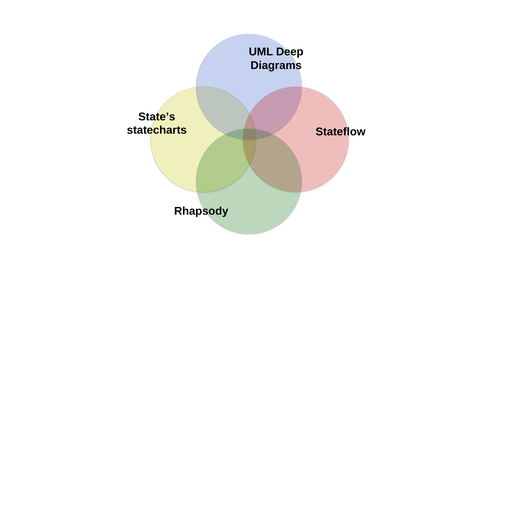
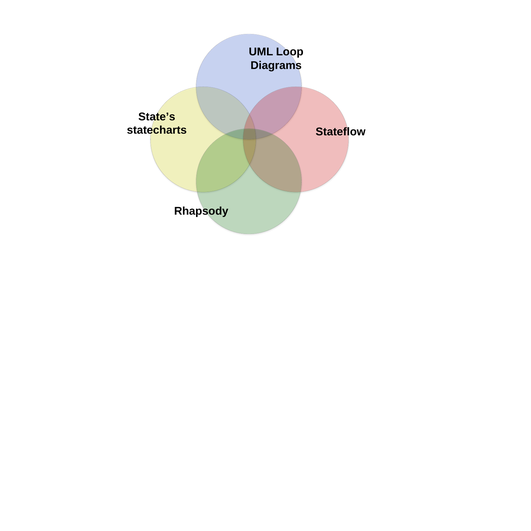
Deep: Deep -> Loop (290, 52)
